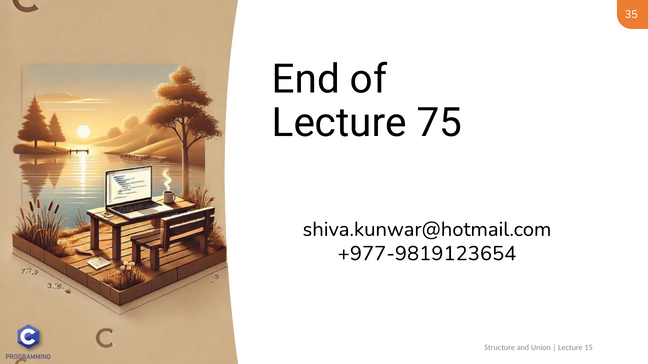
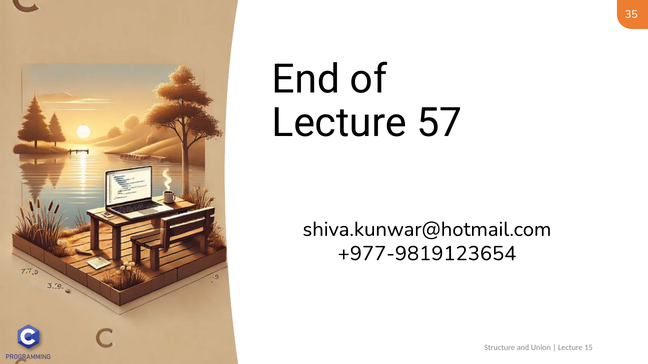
75: 75 -> 57 (439, 123)
